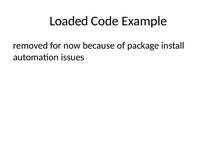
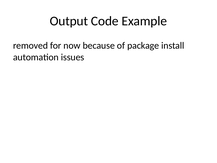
Loaded: Loaded -> Output (69, 21)
